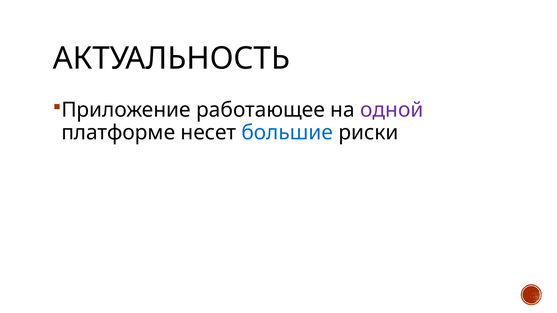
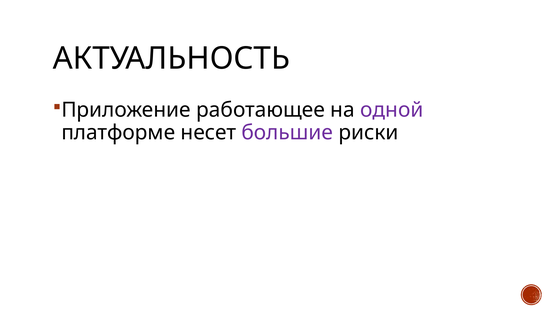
большие colour: blue -> purple (287, 133)
